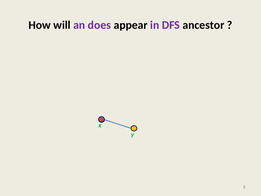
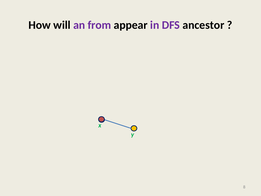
does: does -> from (99, 25)
